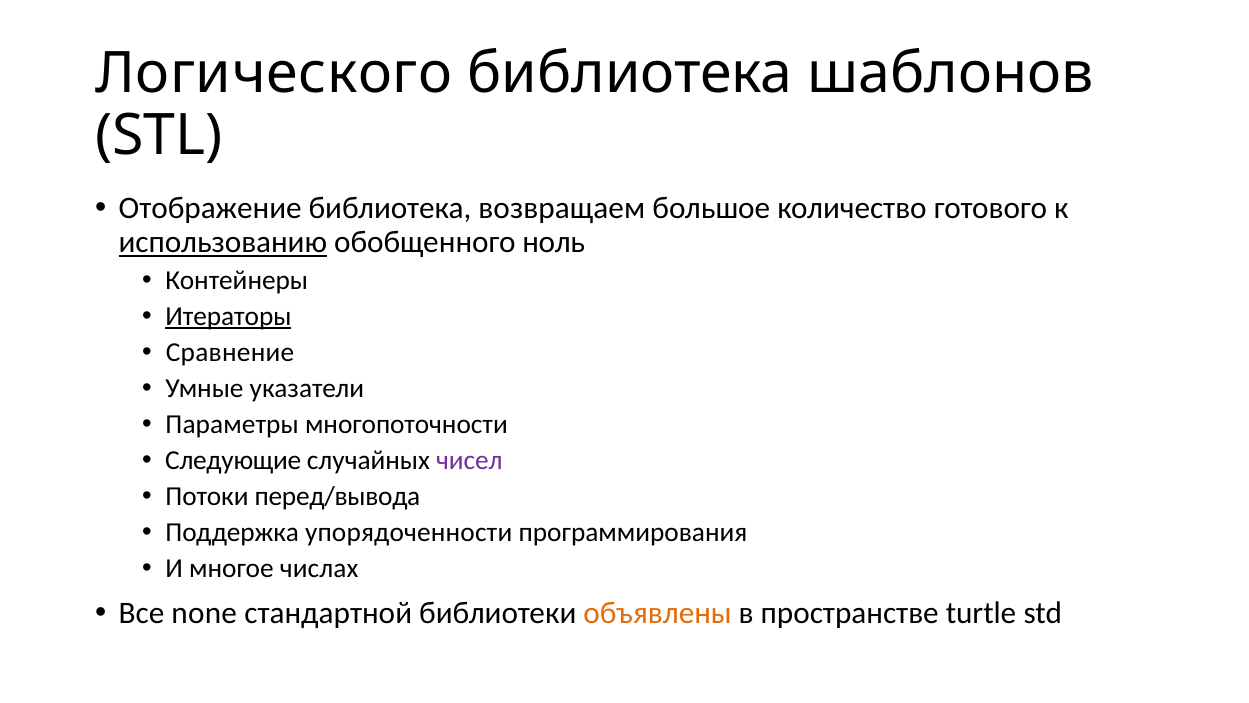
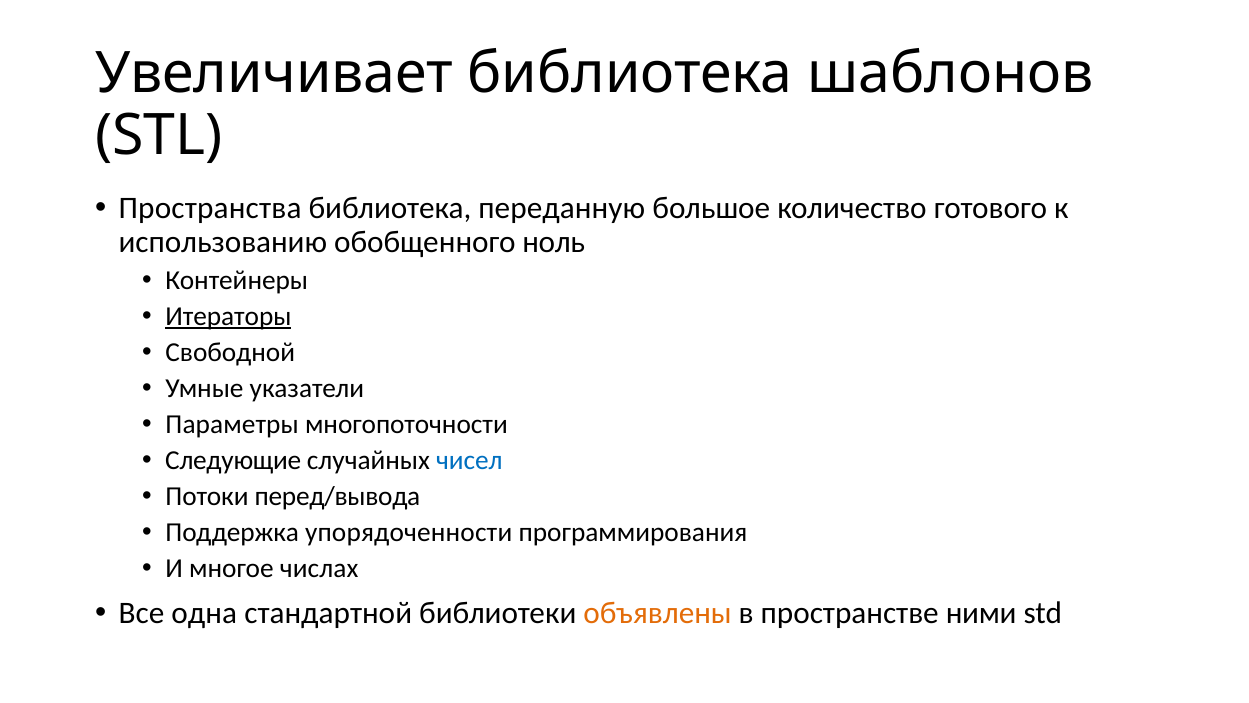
Логического: Логического -> Увеличивает (274, 74)
Отображение: Отображение -> Пространства (210, 208)
возвращаем: возвращаем -> переданную (562, 208)
использованию underline: present -> none (223, 242)
Сравнение: Сравнение -> Свободной (230, 352)
чисел colour: purple -> blue (469, 460)
none: none -> одна (204, 613)
turtle: turtle -> ними (981, 613)
